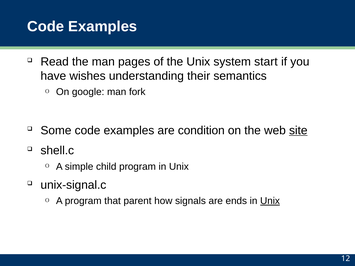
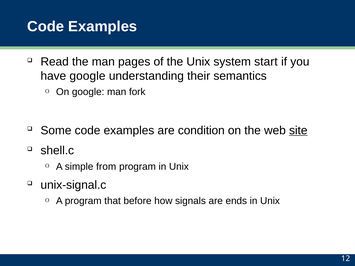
have wishes: wishes -> google (87, 76)
child: child -> from (106, 167)
parent: parent -> before (138, 201)
Unix underline: present -> none (270, 201)
